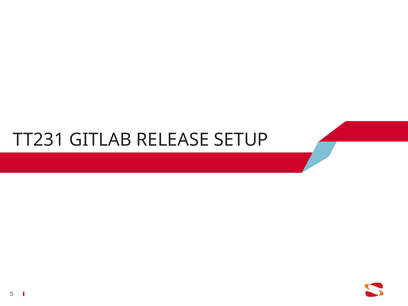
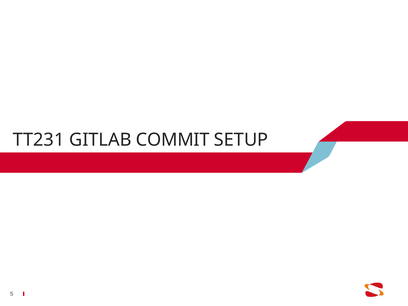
RELEASE: RELEASE -> COMMIT (173, 140)
